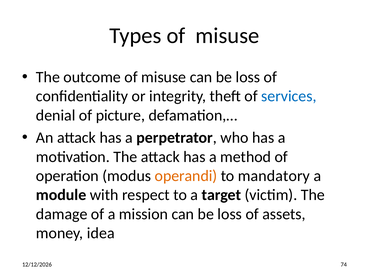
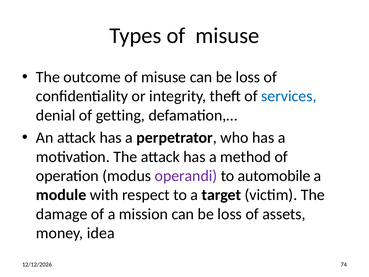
picture: picture -> getting (120, 115)
operandi colour: orange -> purple (186, 176)
mandatory: mandatory -> automobile (274, 176)
